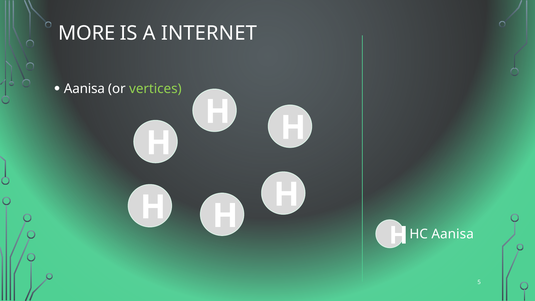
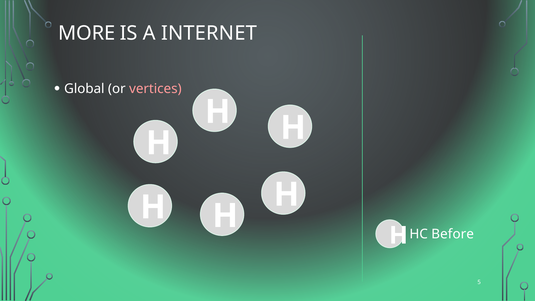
Aanisa: Aanisa -> Global (84, 89)
vertices colour: light green -> pink (155, 89)
HC Aanisa: Aanisa -> Before (453, 234)
